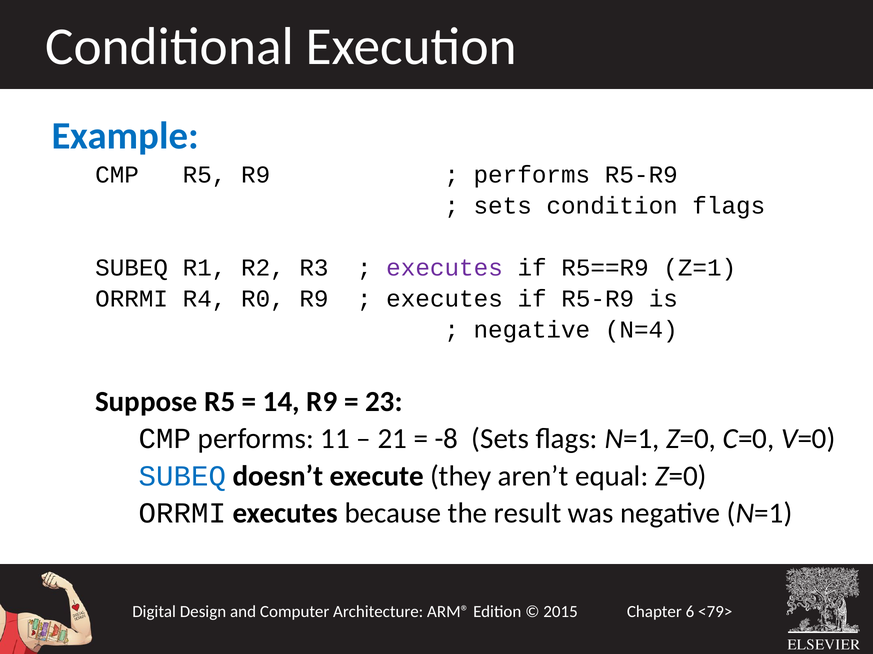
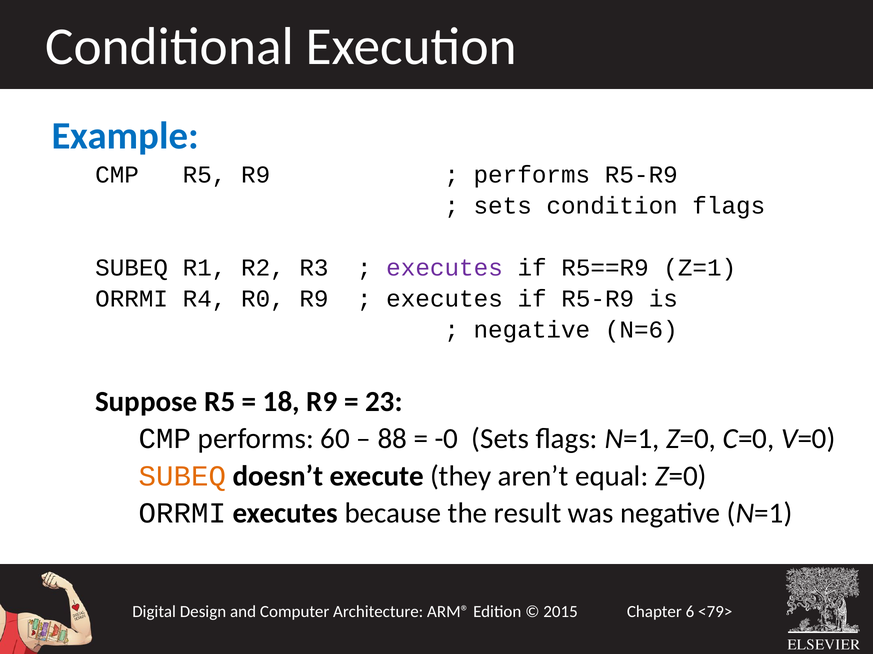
N=4: N=4 -> N=6 (641, 330)
14: 14 -> 18 (281, 402)
11: 11 -> 60 (335, 439)
21: 21 -> 88 (392, 439)
-8: -8 -> -0 (446, 439)
SUBEQ colour: blue -> orange (183, 476)
